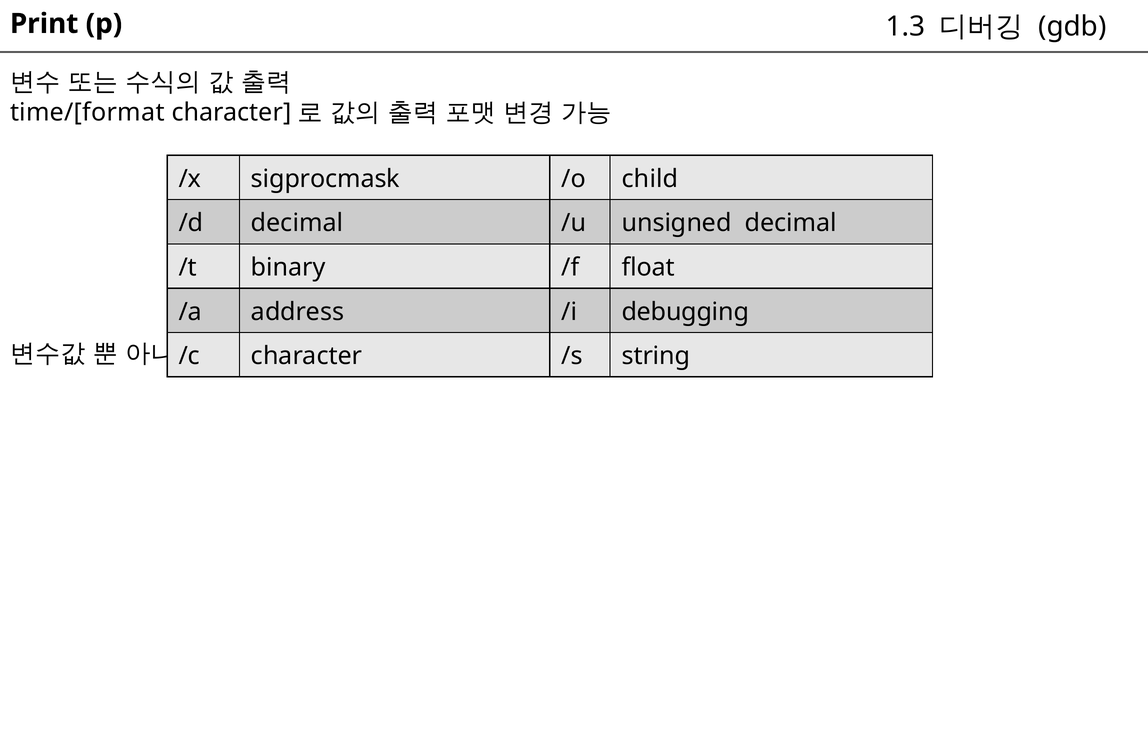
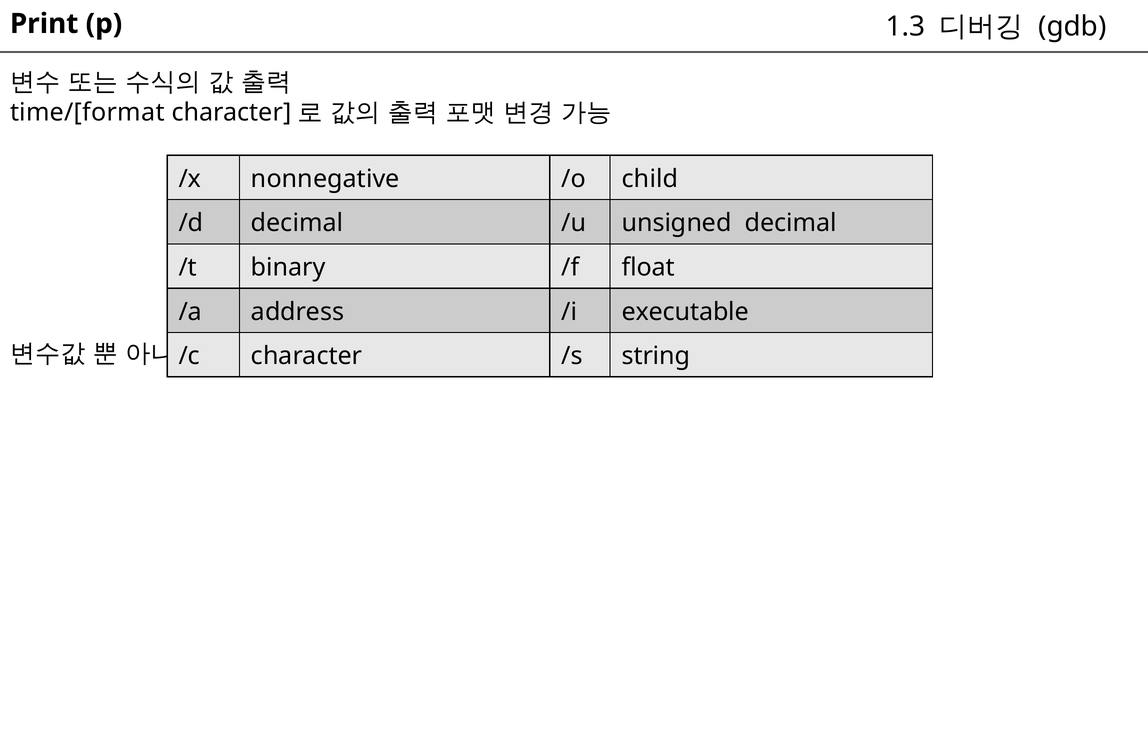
sigprocmask: sigprocmask -> nonnegative (325, 179)
debugging: debugging -> executable (685, 312)
